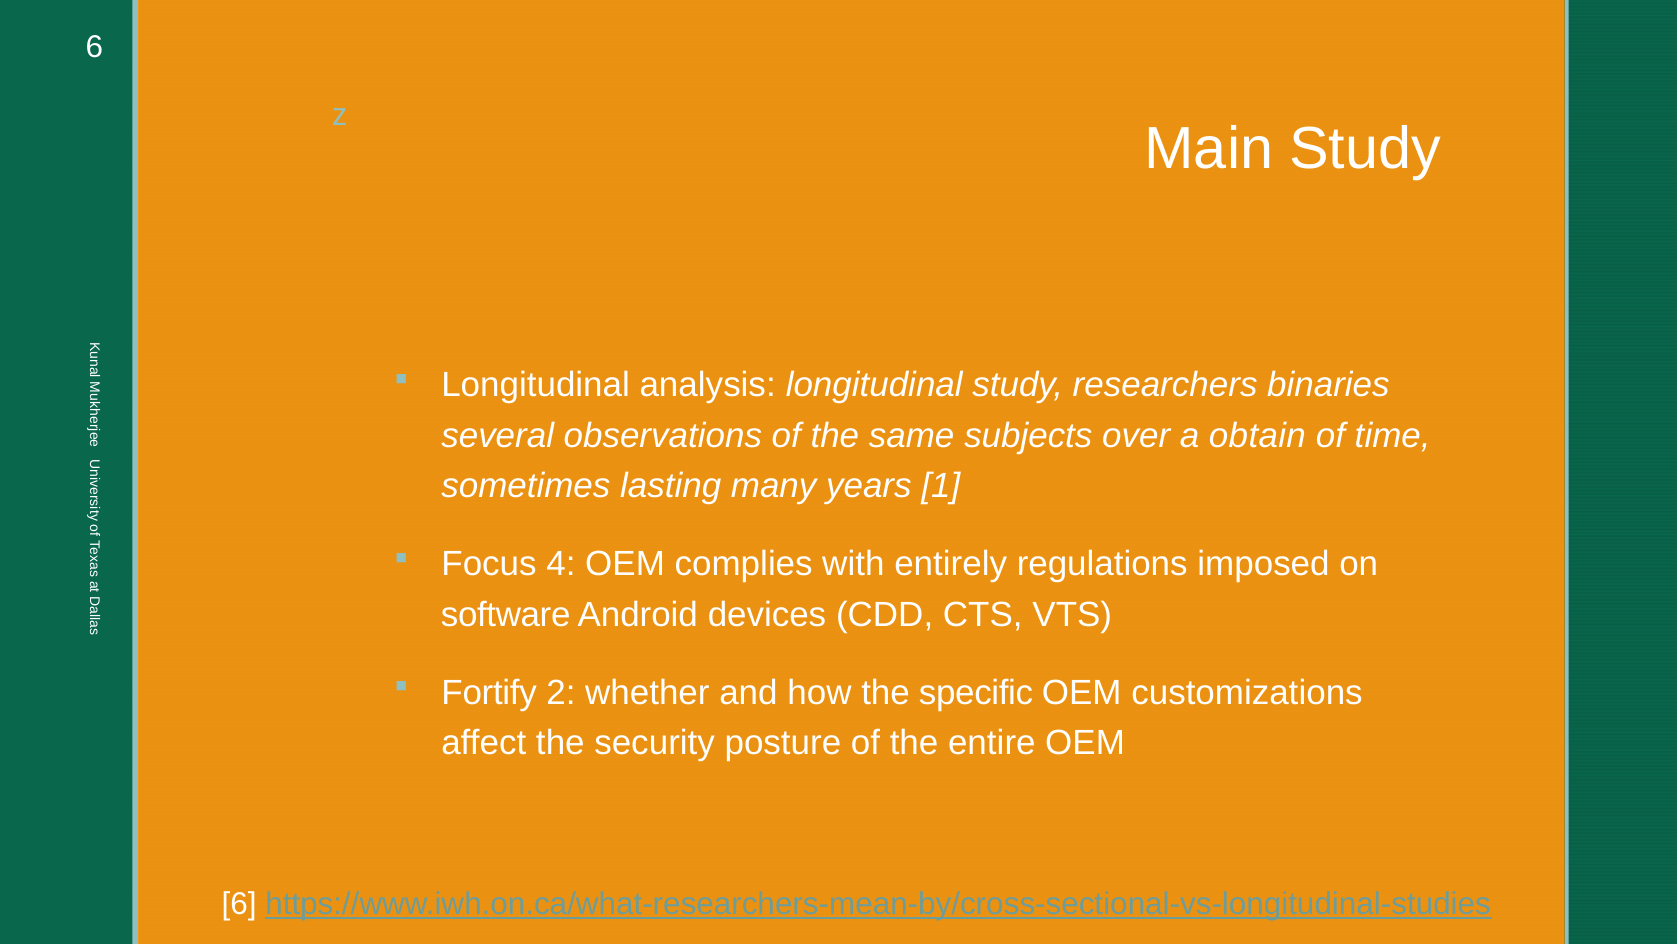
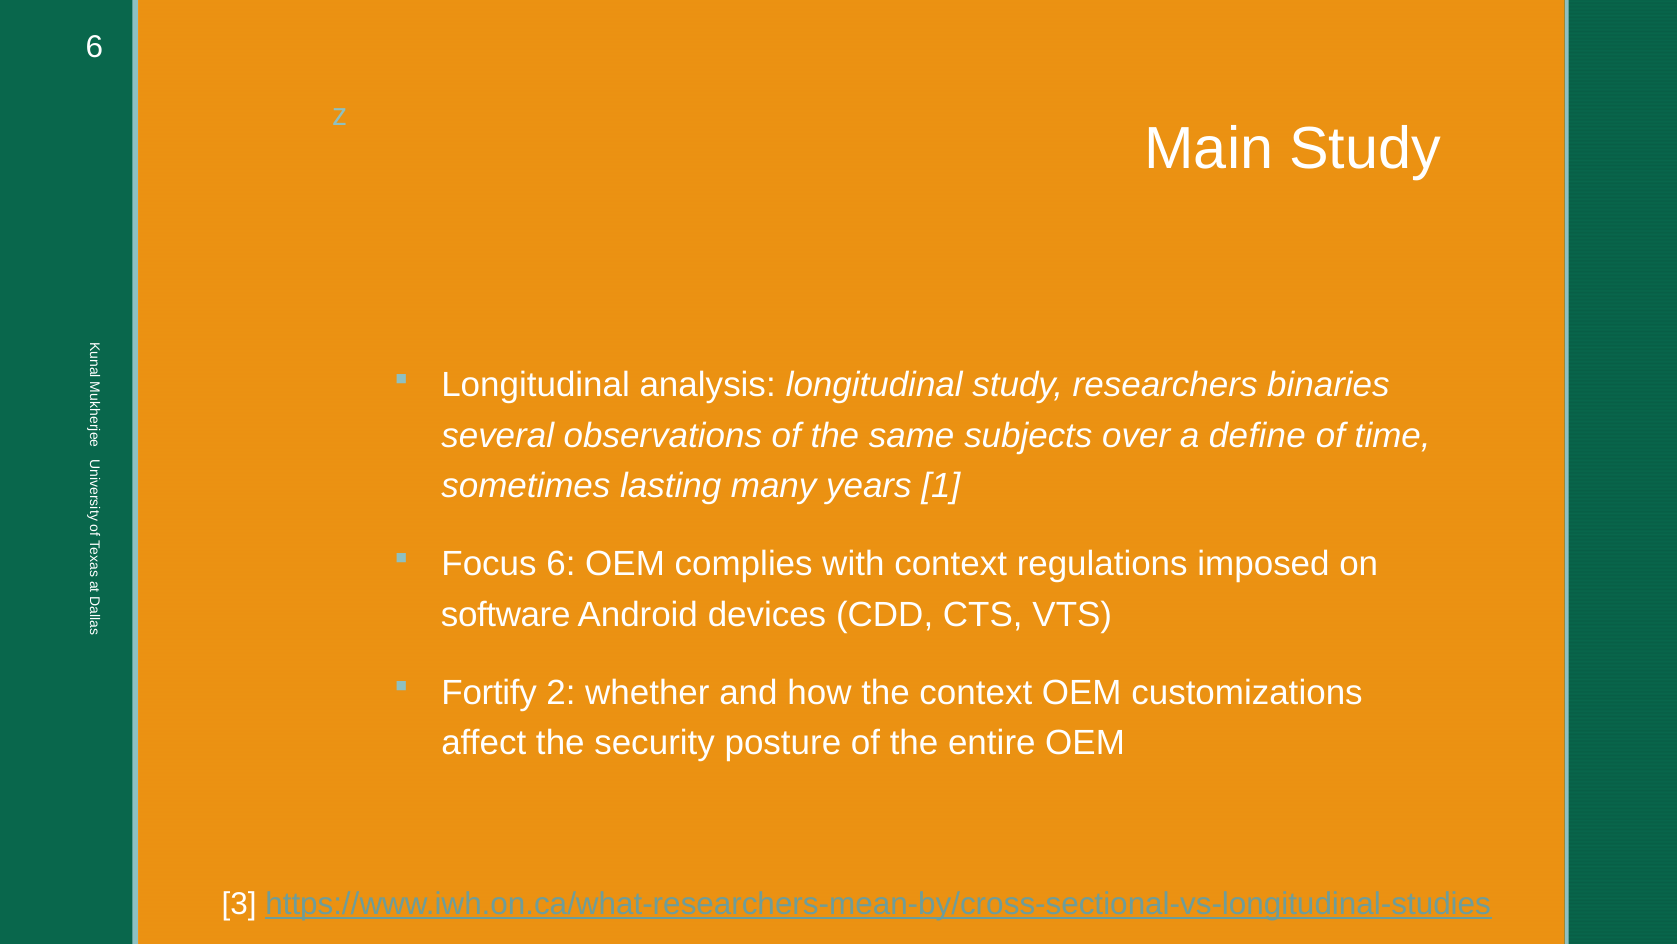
obtain: obtain -> define (1257, 435)
Focus 4: 4 -> 6 (561, 564)
with entirely: entirely -> context (951, 564)
the specific: specific -> context (976, 692)
6: 6 -> 3 (239, 903)
